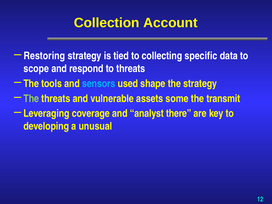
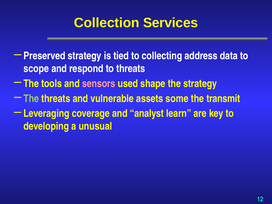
Account: Account -> Services (171, 23)
Restoring: Restoring -> Preserved (44, 56)
specific: specific -> address (201, 56)
sensors colour: light blue -> pink (99, 84)
there: there -> learn (179, 113)
